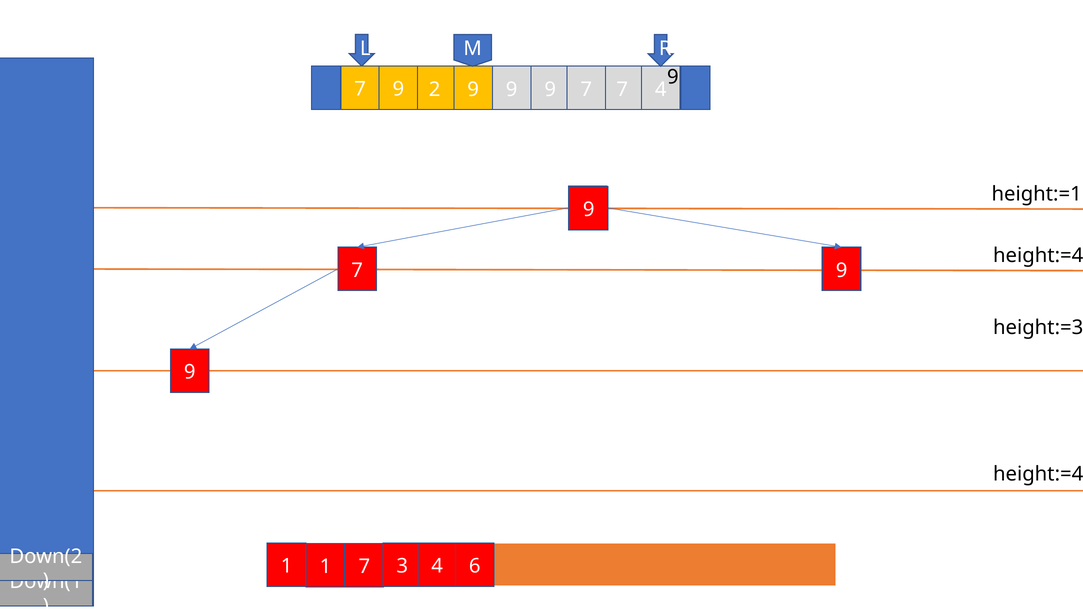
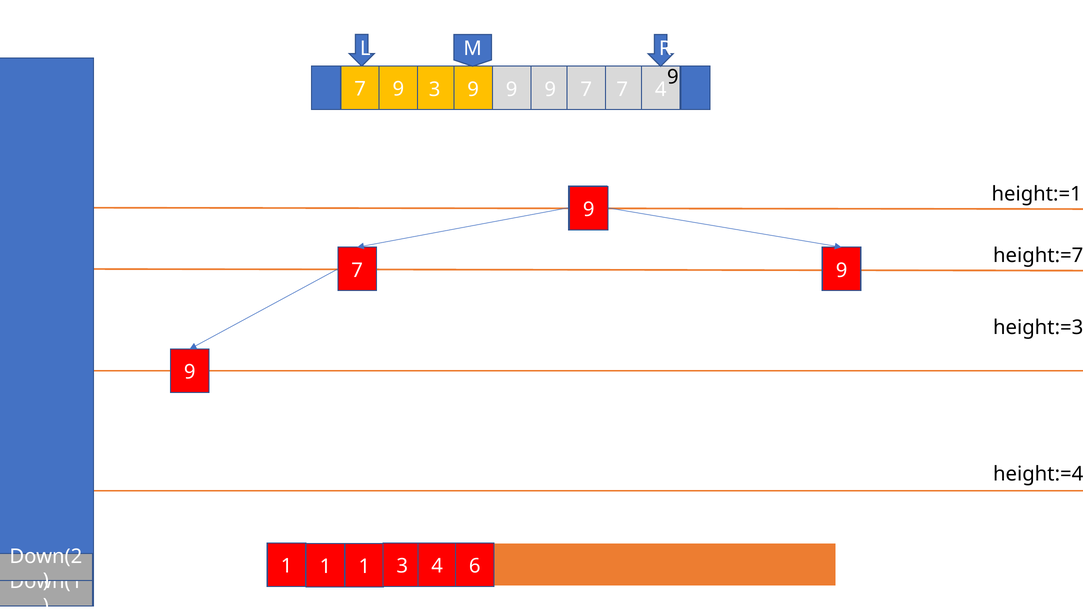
2: 2 -> 3 (435, 89)
height:=4: height:=4 -> height:=7 (1038, 255)
1 1 7: 7 -> 1 (364, 567)
